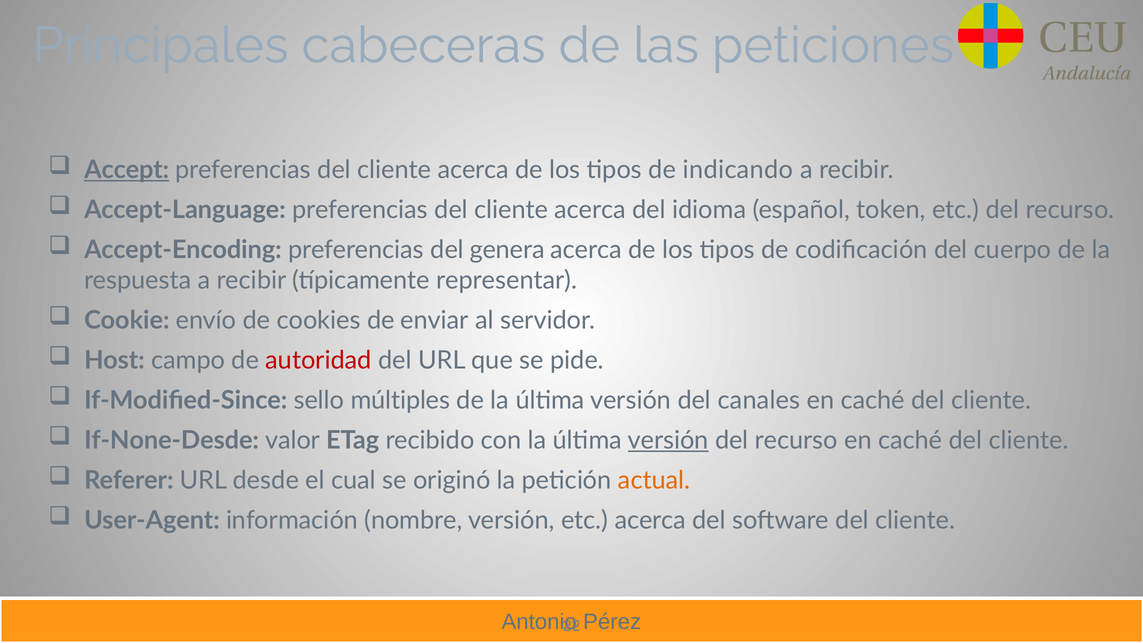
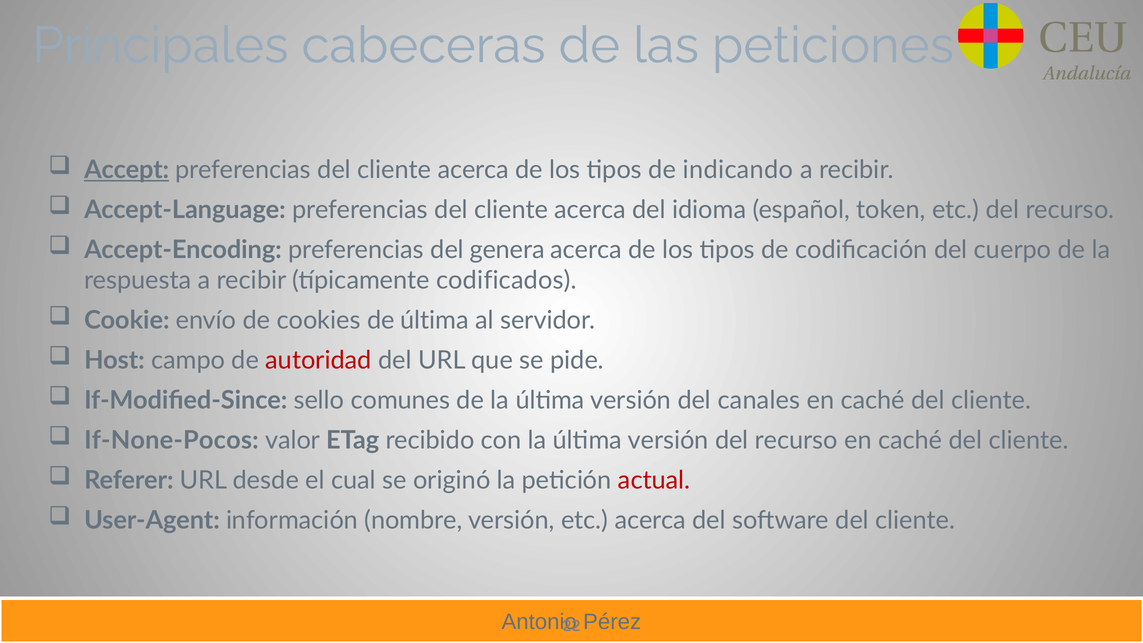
representar: representar -> codificados (507, 280)
de enviar: enviar -> última (435, 320)
múltiples: múltiples -> comunes (400, 400)
If-None-Desde: If-None-Desde -> If-None-Pocos (171, 440)
versión underline: present -> none (668, 440)
actual colour: orange -> red (654, 480)
